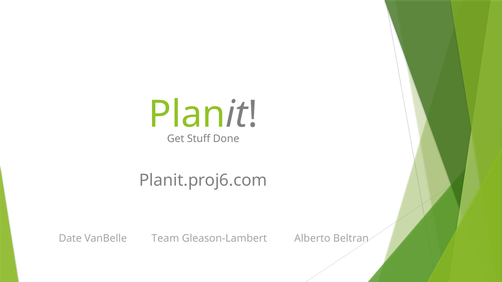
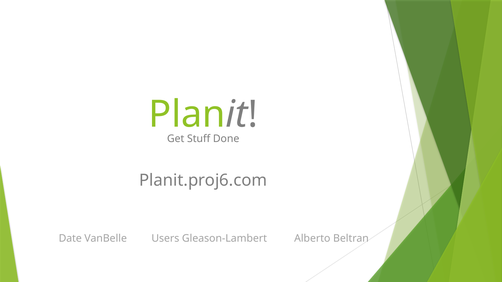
Team: Team -> Users (165, 239)
